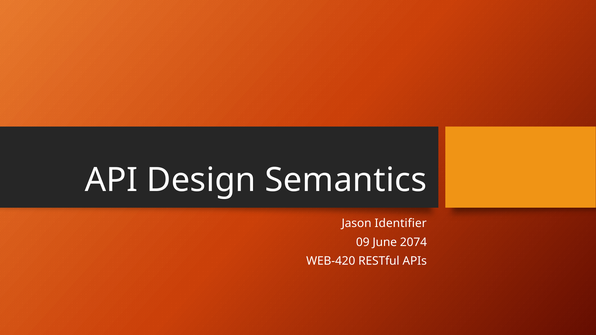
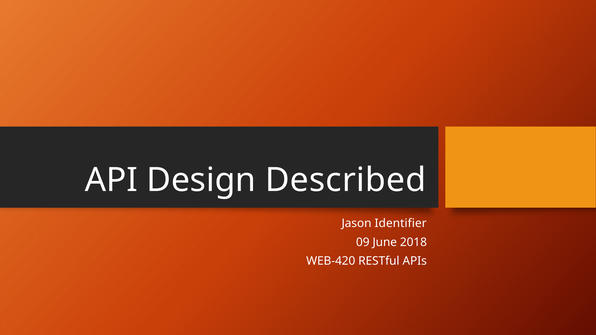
Semantics: Semantics -> Described (346, 180)
2074: 2074 -> 2018 (413, 242)
